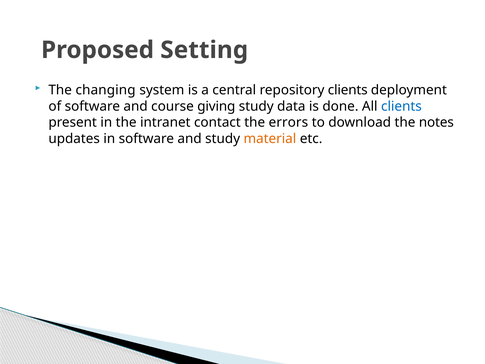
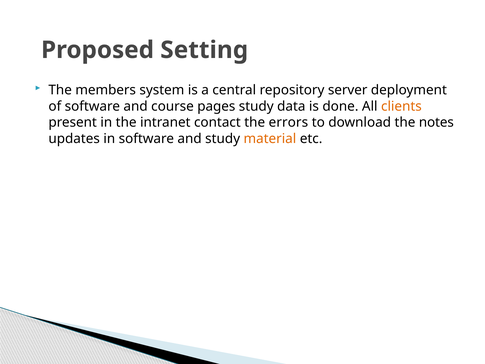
changing: changing -> members (106, 90)
repository clients: clients -> server (348, 90)
giving: giving -> pages (216, 106)
clients colour: blue -> orange (401, 106)
